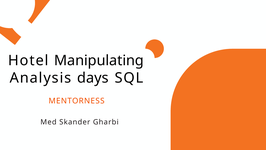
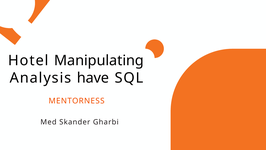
days: days -> have (93, 78)
